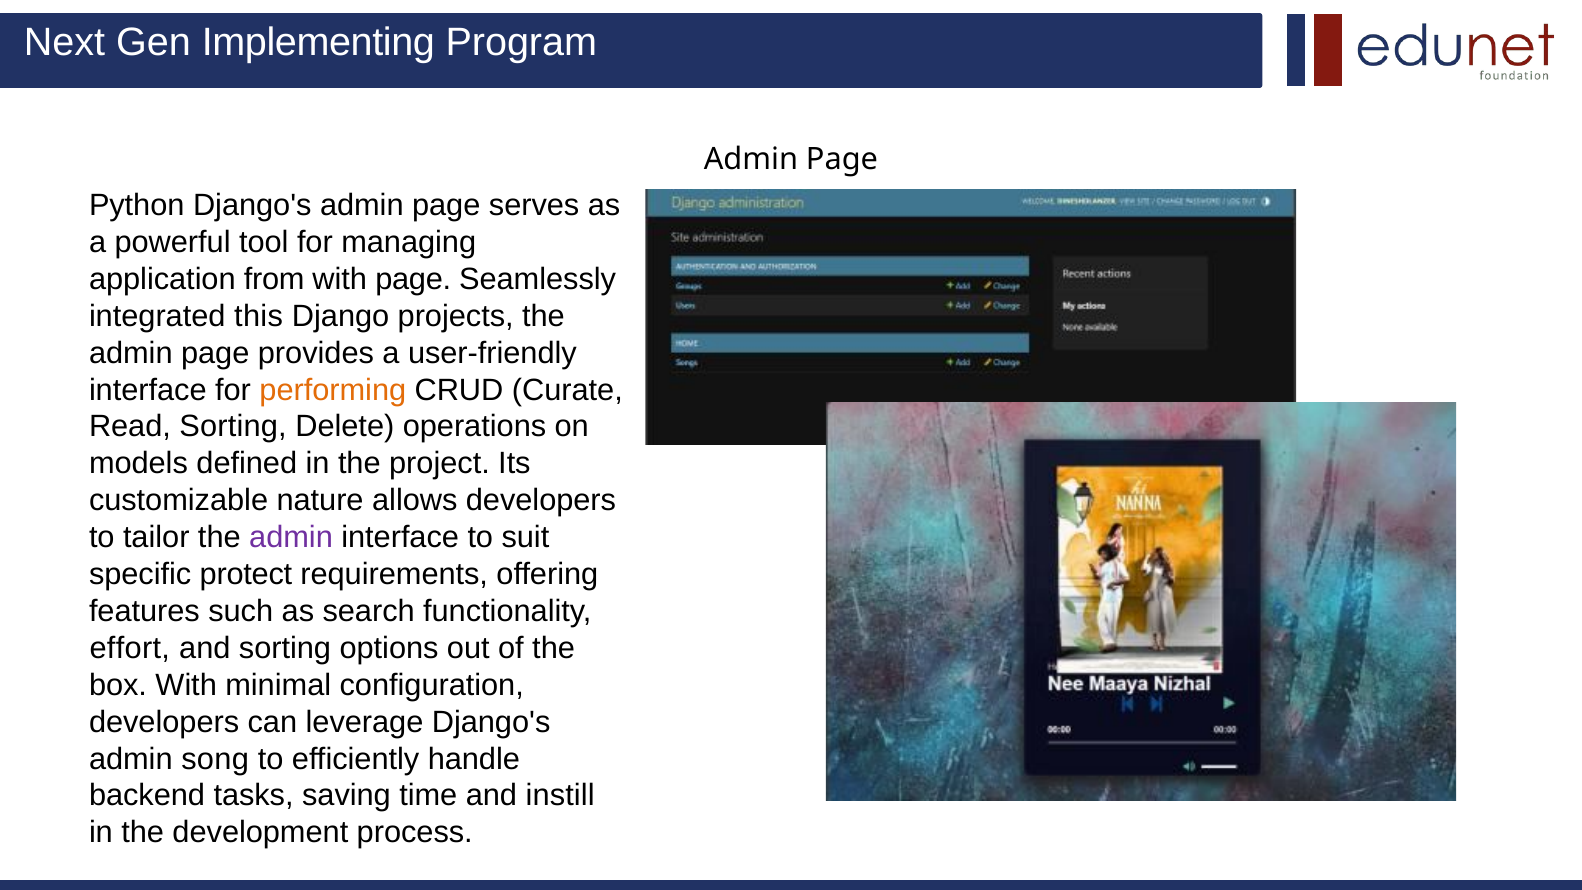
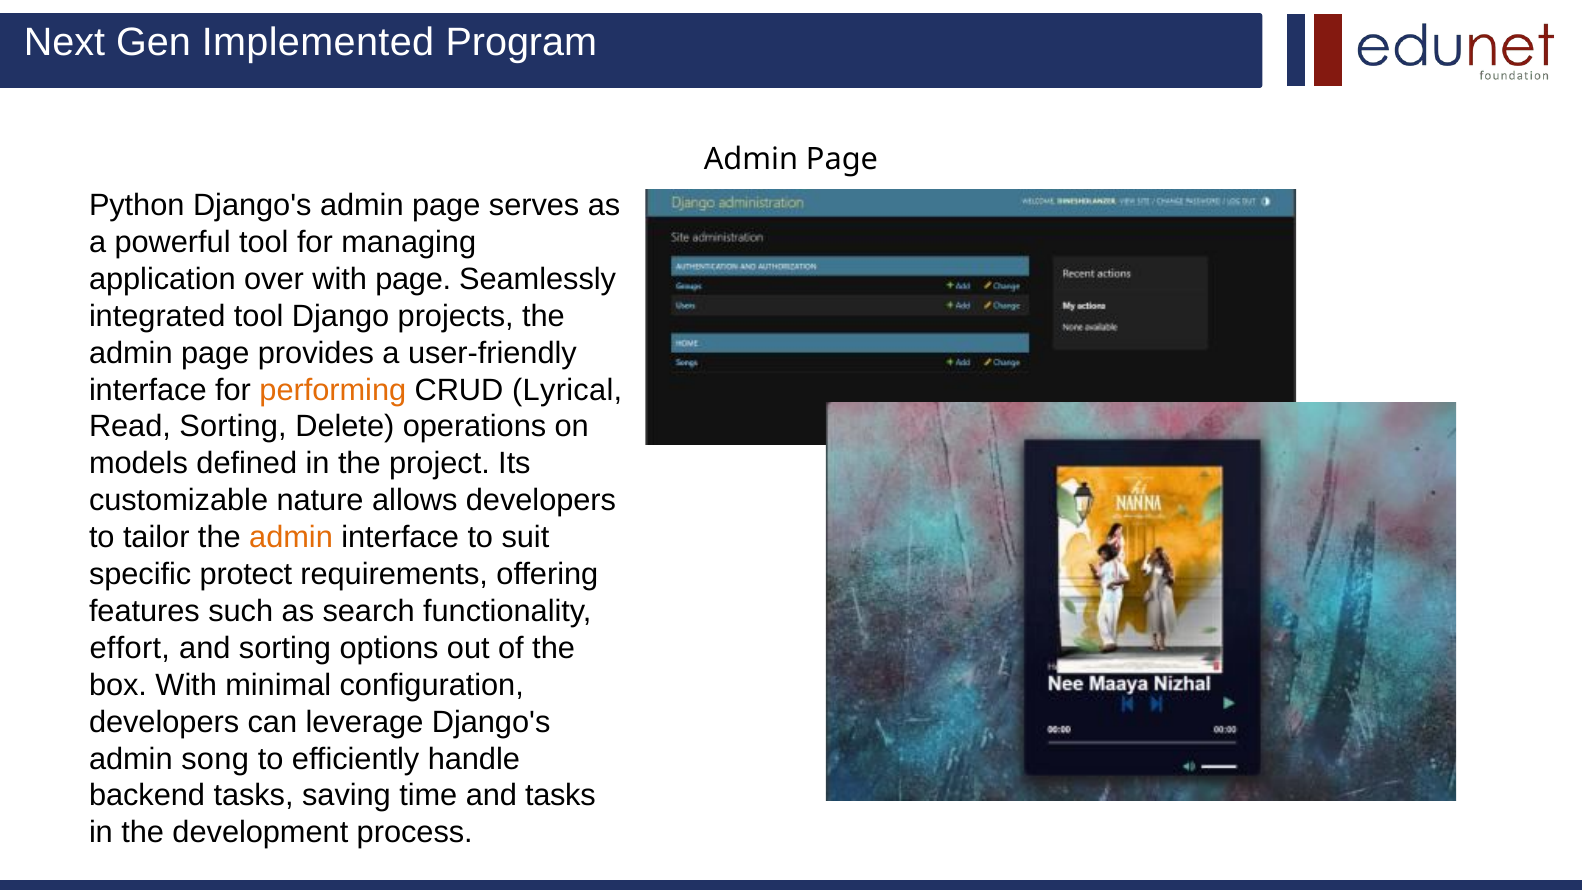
Implementing: Implementing -> Implemented (318, 42)
from: from -> over (274, 279)
integrated this: this -> tool (259, 316)
Curate: Curate -> Lyrical (567, 390)
admin colour: purple -> orange (291, 537)
and instill: instill -> tasks (560, 796)
